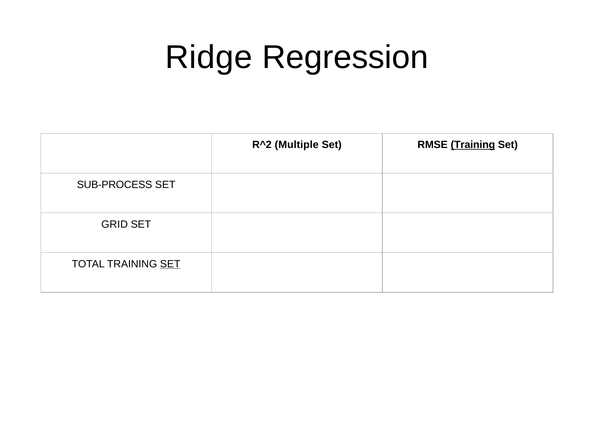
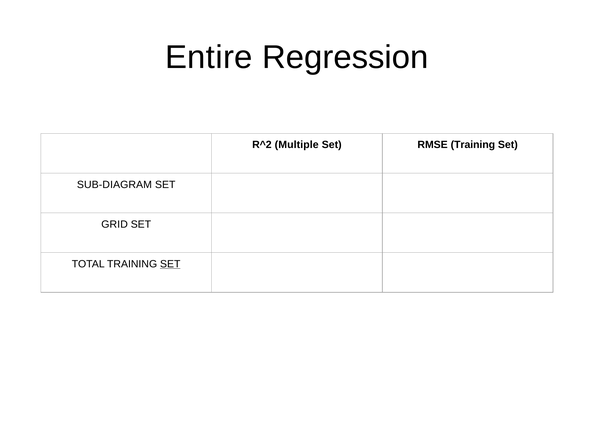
Ridge: Ridge -> Entire (209, 57)
Training underline: present -> none (473, 145)
SUB-PROCESS: SUB-PROCESS -> SUB-DIAGRAM (114, 185)
